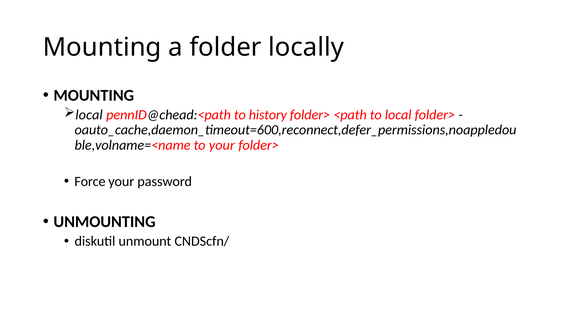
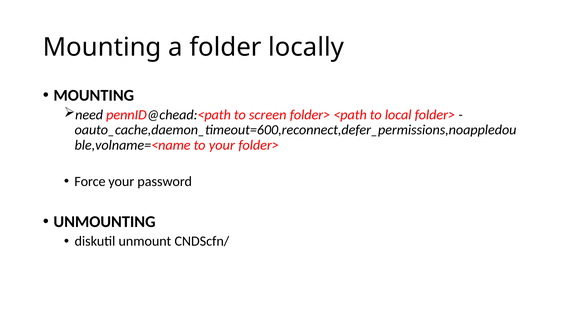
local: local -> need (89, 115)
history: history -> screen (268, 115)
